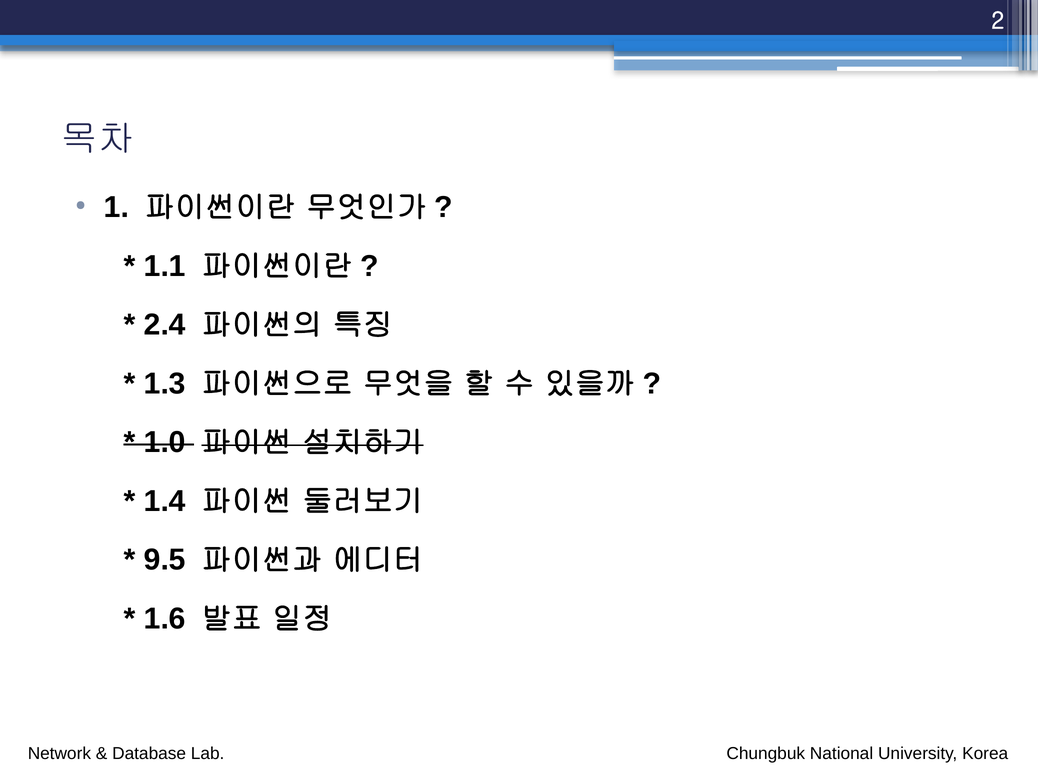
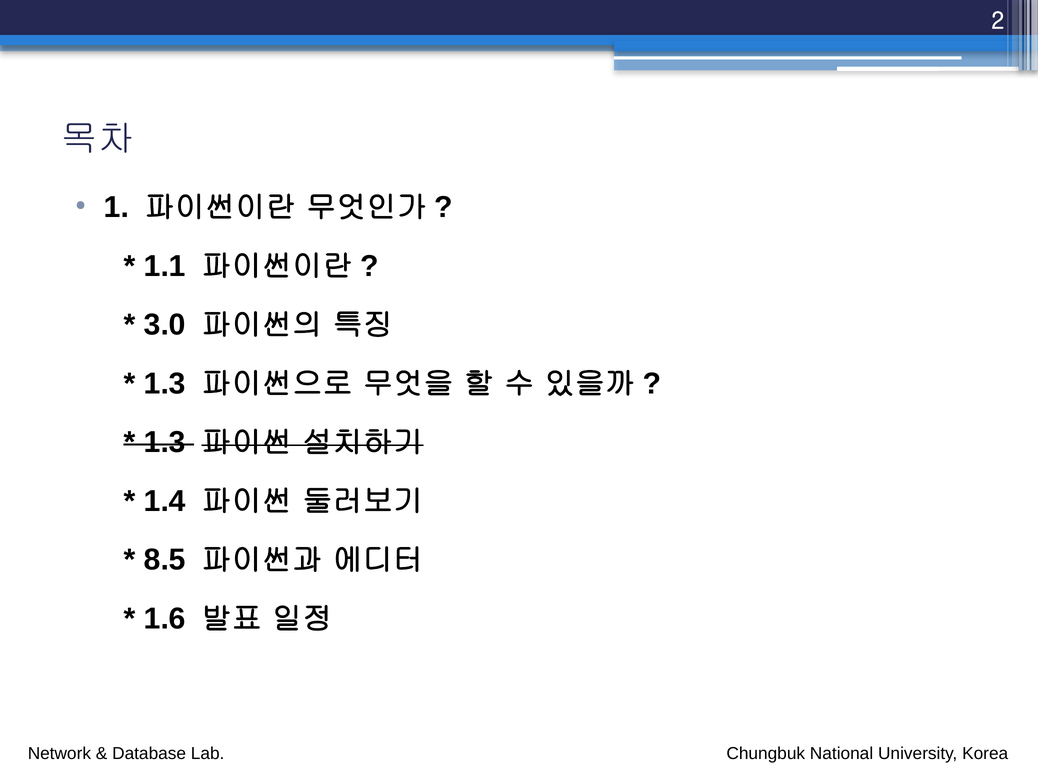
2.4: 2.4 -> 3.0 (165, 325)
1.0: 1.0 -> 1.3 (165, 443)
9.5: 9.5 -> 8.5 (165, 560)
